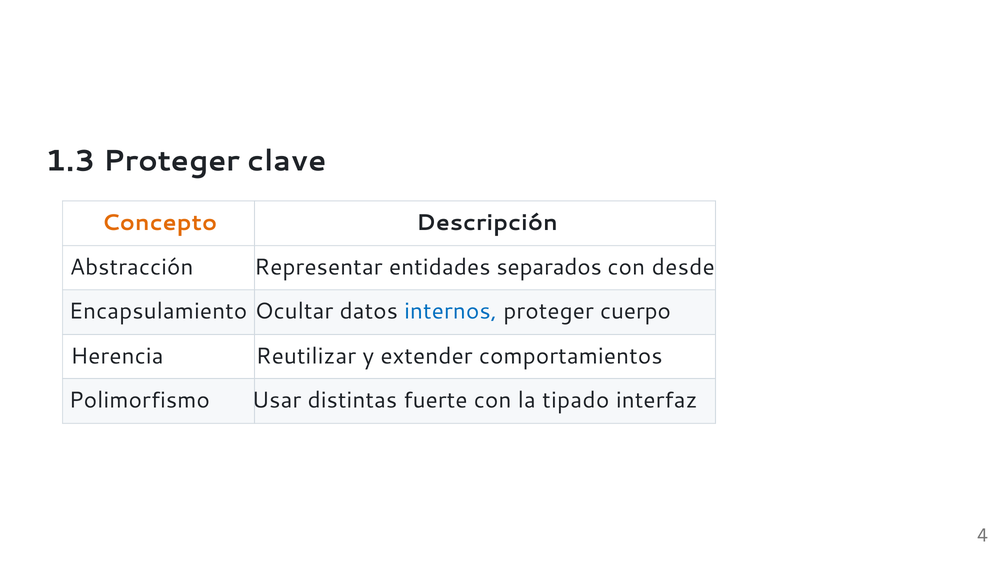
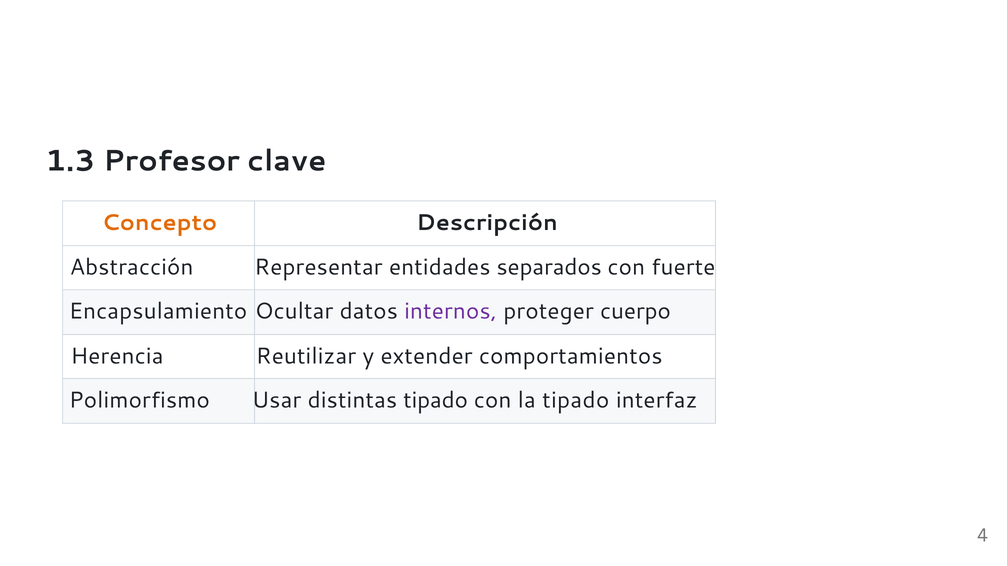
1.3 Proteger: Proteger -> Profesor (172, 161)
desde: desde -> fuerte (683, 268)
internos colour: blue -> purple (451, 312)
distintas fuerte: fuerte -> tipado (436, 401)
